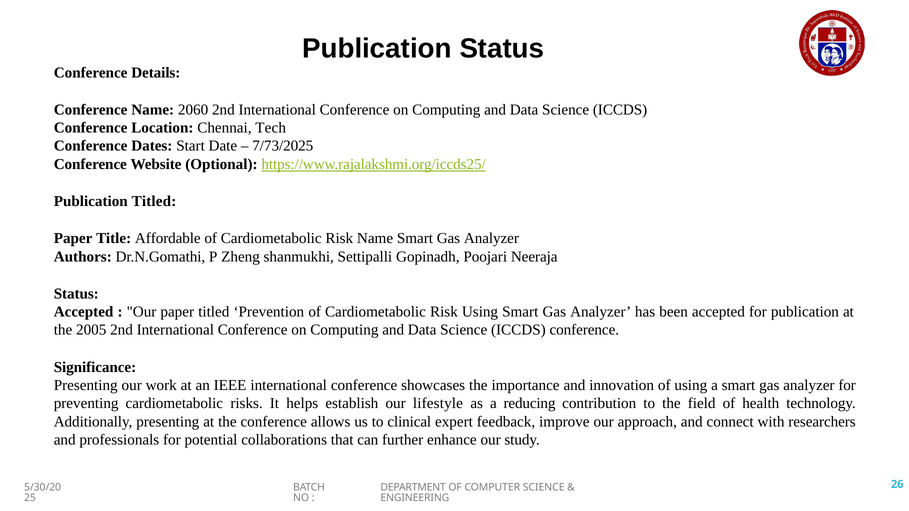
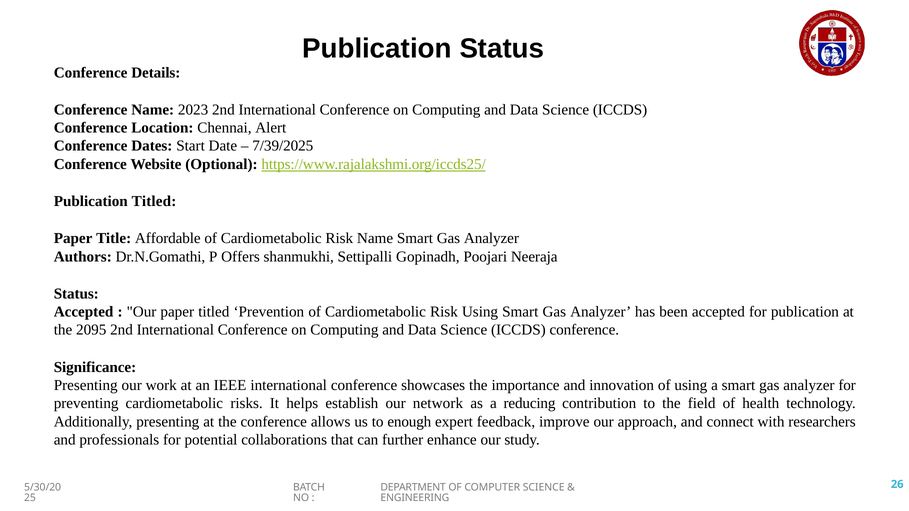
2060: 2060 -> 2023 (193, 110)
Tech: Tech -> Alert (271, 128)
7/73/2025: 7/73/2025 -> 7/39/2025 (283, 146)
Zheng: Zheng -> Offers (241, 257)
2005: 2005 -> 2095 (91, 330)
lifestyle: lifestyle -> network (438, 404)
clinical: clinical -> enough (409, 422)
